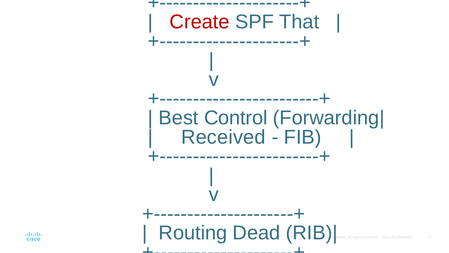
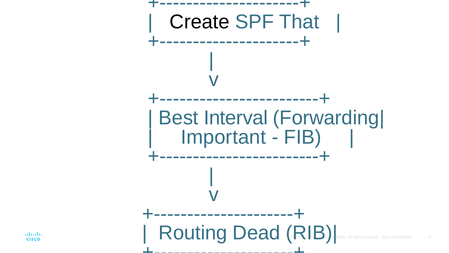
Create colour: red -> black (200, 22)
Control: Control -> Interval (236, 118)
Received: Received -> Important (223, 137)
